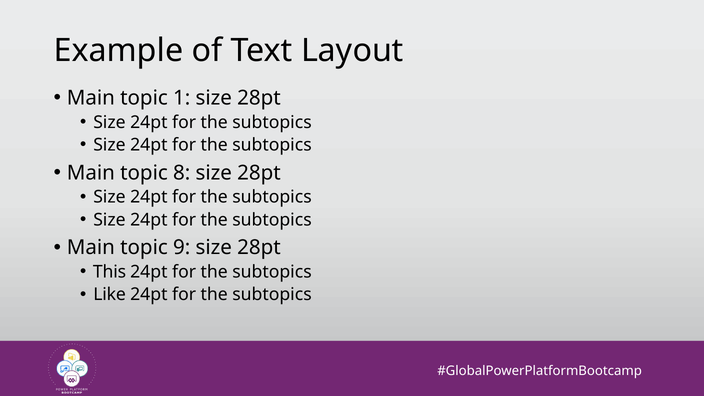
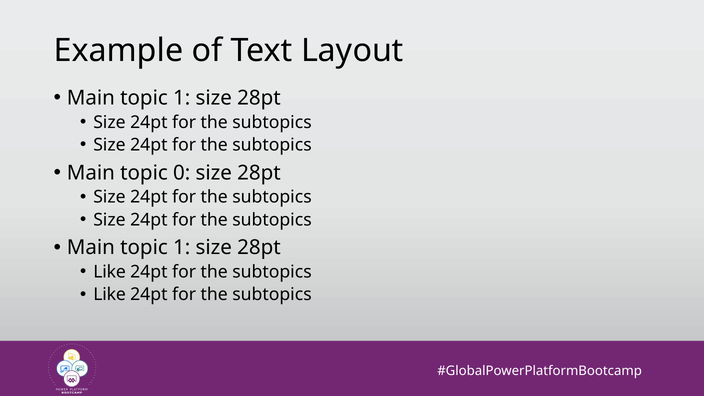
8: 8 -> 0 (182, 173)
9: 9 -> 1 (182, 248)
This: This -> Like (110, 272)
